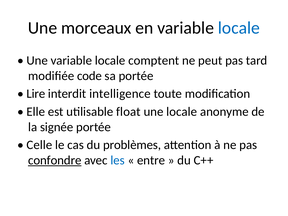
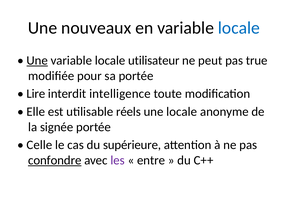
morceaux: morceaux -> nouveaux (96, 28)
Une underline: none -> present (37, 60)
comptent: comptent -> utilisateur (154, 60)
tard: tard -> true (257, 60)
code: code -> pour (89, 76)
float: float -> réels (128, 112)
problèmes: problèmes -> supérieure (132, 145)
les colour: blue -> purple (118, 160)
